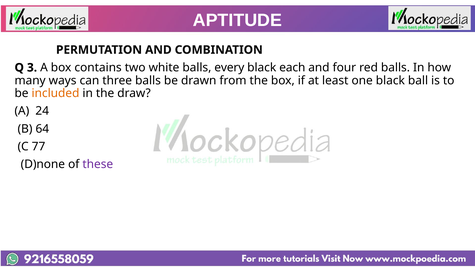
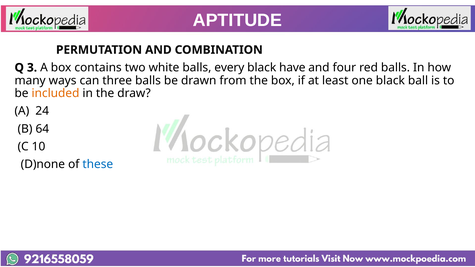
each: each -> have (292, 68)
77: 77 -> 10 (39, 147)
these colour: purple -> blue (98, 164)
